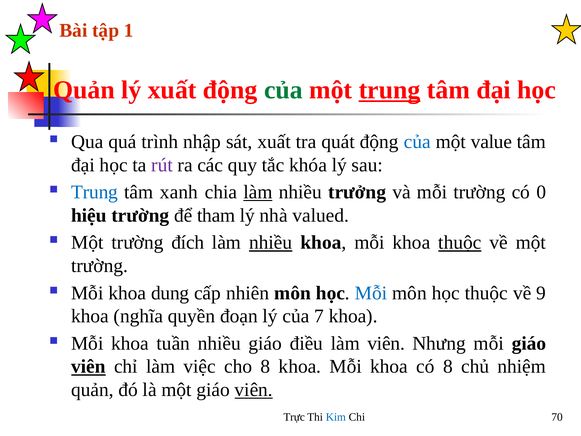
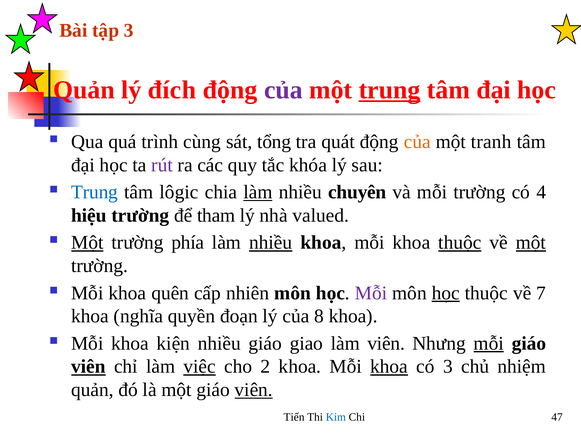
tập 1: 1 -> 3 (129, 30)
lý xuất: xuất -> đích (172, 90)
của colour: green -> purple (283, 90)
nhập: nhập -> cùng (202, 142)
sát xuất: xuất -> tổng (274, 142)
của colour: blue -> orange (417, 142)
value: value -> tranh (491, 142)
xanh: xanh -> lôgic (179, 192)
trưởng: trưởng -> chuyên (357, 192)
0: 0 -> 4 (541, 192)
Một underline: none -> present (87, 242)
đích: đích -> phía (188, 242)
một underline: none -> present (531, 242)
dung: dung -> quên (170, 293)
Mỗi colour: blue -> purple (371, 293)
học underline: none -> present (446, 293)
9: 9 -> 7 (541, 293)
7: 7 -> 8 (319, 316)
tuần: tuần -> kiện (173, 343)
điều: điều -> giao (306, 343)
mỗi underline: none -> present (489, 343)
việc underline: none -> present (200, 366)
cho 8: 8 -> 2 (265, 366)
khoa underline: none -> present (389, 366)
có 8: 8 -> 3 (448, 366)
Trực: Trực -> Tiến (294, 417)
70: 70 -> 47 (557, 417)
